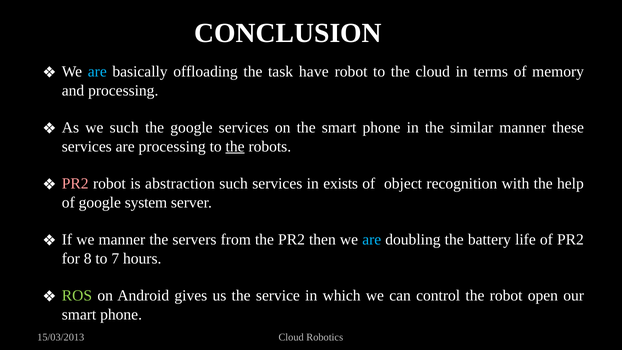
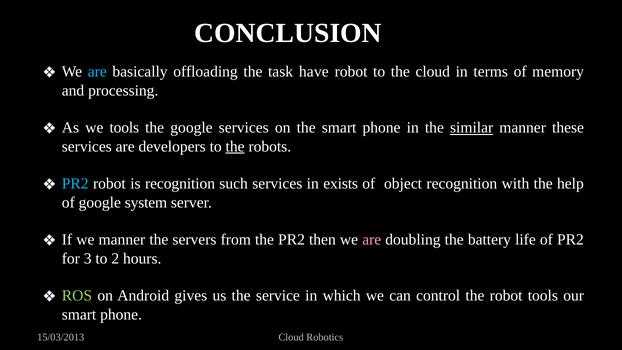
we such: such -> tools (124, 128)
similar underline: none -> present (472, 128)
are processing: processing -> developers (172, 146)
PR2 colour: pink -> light blue (75, 184)
is abstraction: abstraction -> recognition (180, 184)
are colour: light blue -> pink (372, 240)
8: 8 -> 3 (88, 258)
7: 7 -> 2 (115, 258)
robot open: open -> tools (543, 296)
